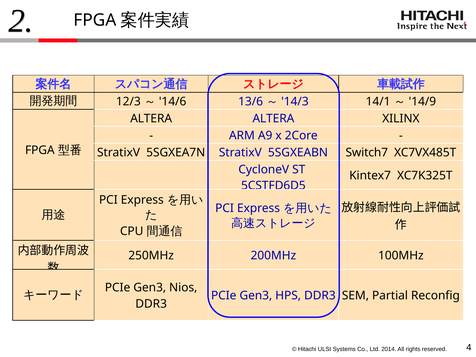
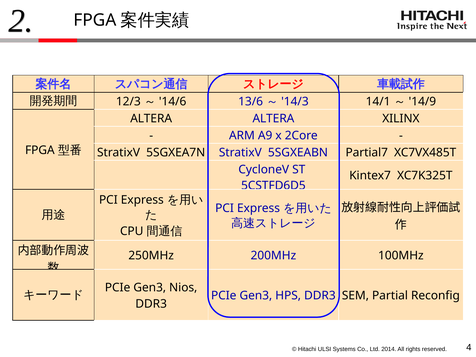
Switch7: Switch7 -> Partial7 (367, 153)
